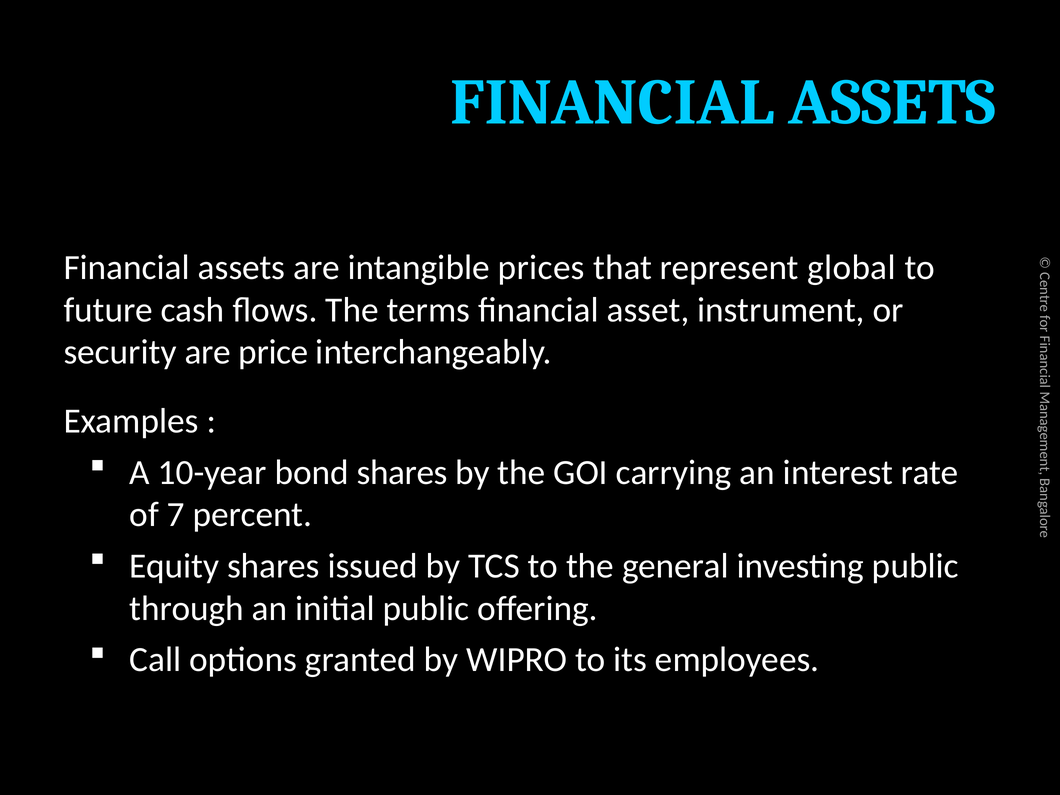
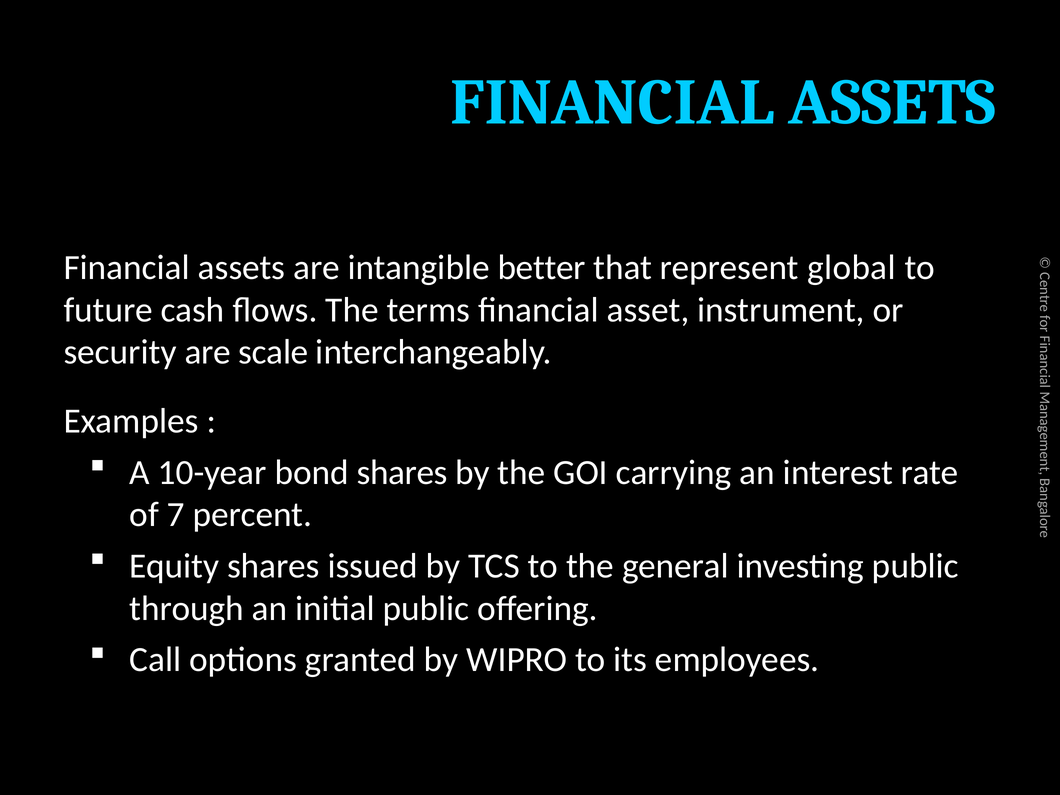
prices: prices -> better (542, 267)
price: price -> scale (273, 352)
